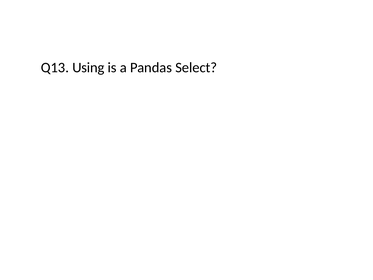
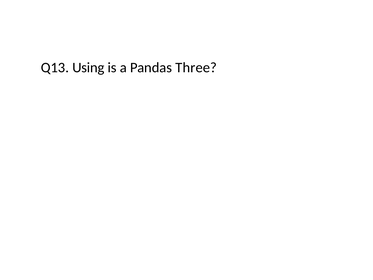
Select: Select -> Three (196, 67)
